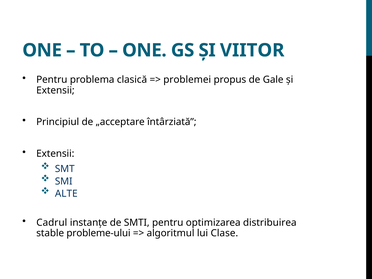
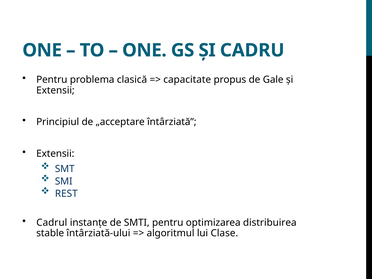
VIITOR: VIITOR -> CADRU (252, 50)
problemei: problemei -> capacitate (187, 80)
ALTE: ALTE -> REST (66, 194)
probleme-ului: probleme-ului -> întârziată-ului (98, 233)
